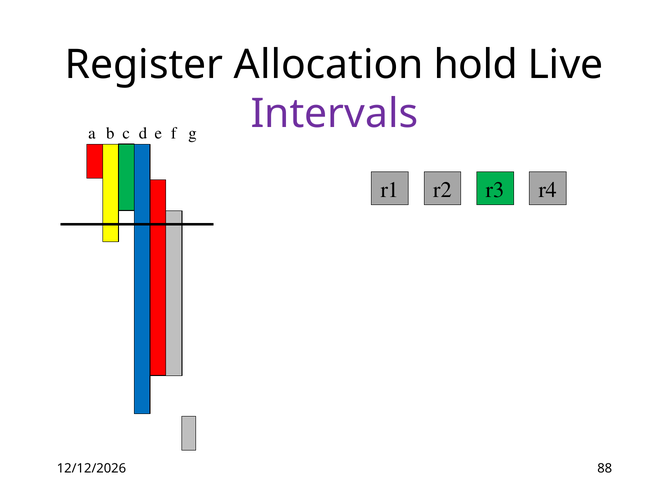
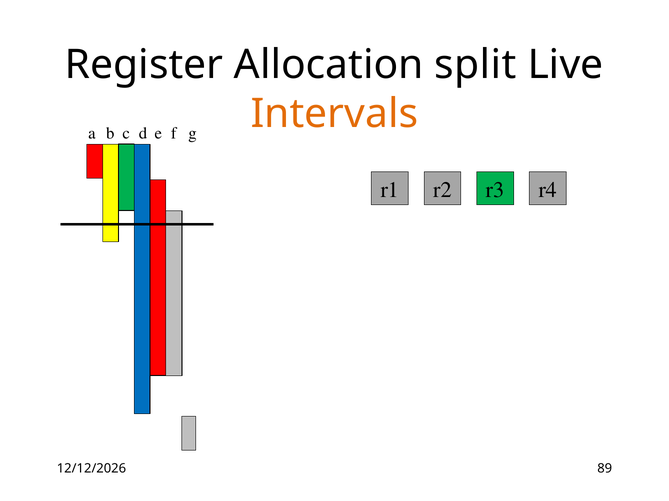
hold: hold -> split (475, 65)
Intervals colour: purple -> orange (334, 114)
88: 88 -> 89 (605, 469)
